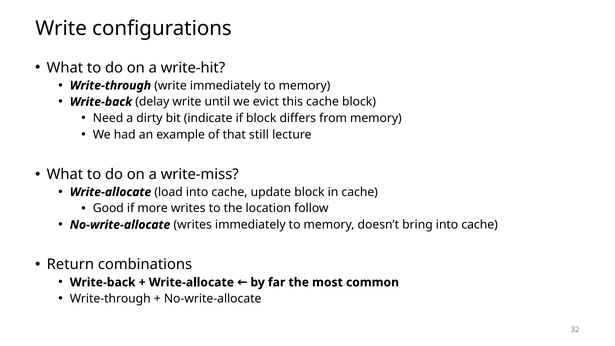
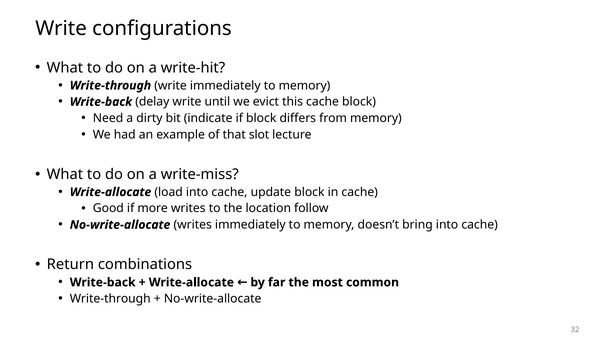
still: still -> slot (259, 135)
